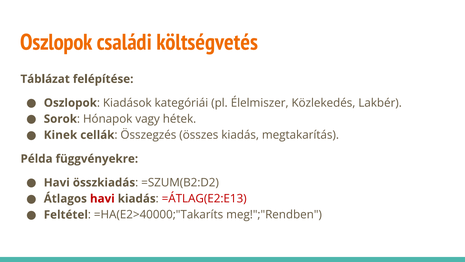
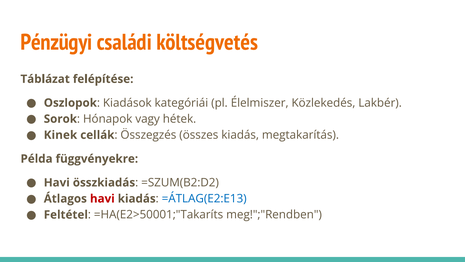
Oszlopok: Oszlopok -> Pénzügyi (56, 42)
=ÁTLAG(E2:E13 colour: red -> blue (204, 198)
=HA(E2>40000;"Takaríts: =HA(E2>40000;"Takaríts -> =HA(E2>50001;"Takaríts (159, 214)
